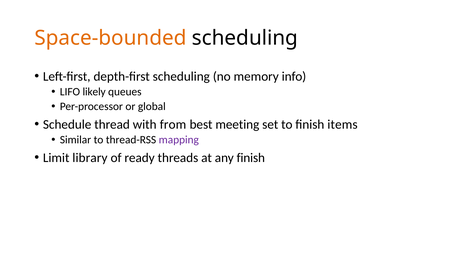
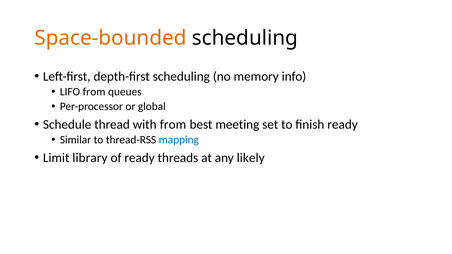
LIFO likely: likely -> from (94, 92)
finish items: items -> ready (343, 124)
mapping colour: purple -> blue (179, 140)
any finish: finish -> likely (251, 158)
